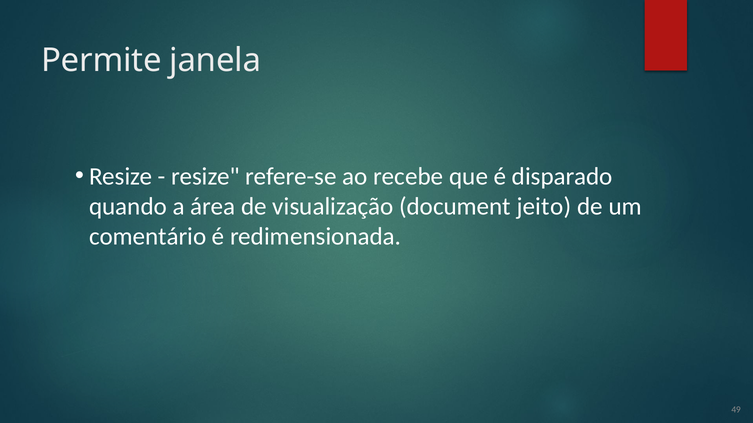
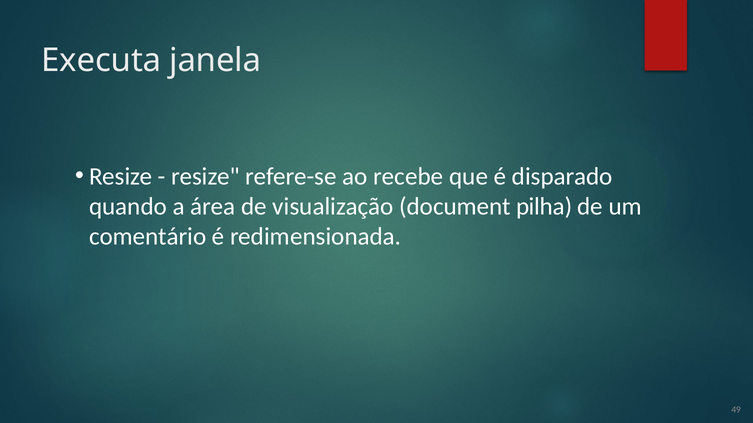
Permite: Permite -> Executa (101, 61)
jeito: jeito -> pilha (544, 207)
